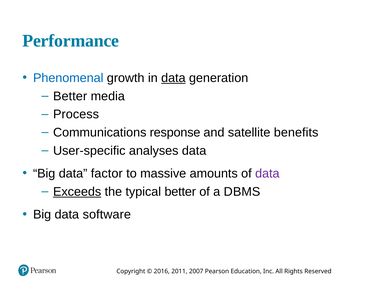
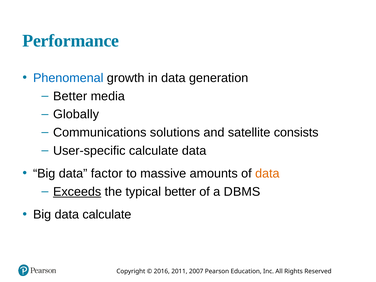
data underline: present -> none (173, 78)
Process: Process -> Globally (76, 114)
response: response -> solutions (175, 132)
benefits: benefits -> consists (296, 132)
User-specific analyses: analyses -> calculate (154, 151)
data colour: purple -> orange (267, 174)
data software: software -> calculate (107, 215)
